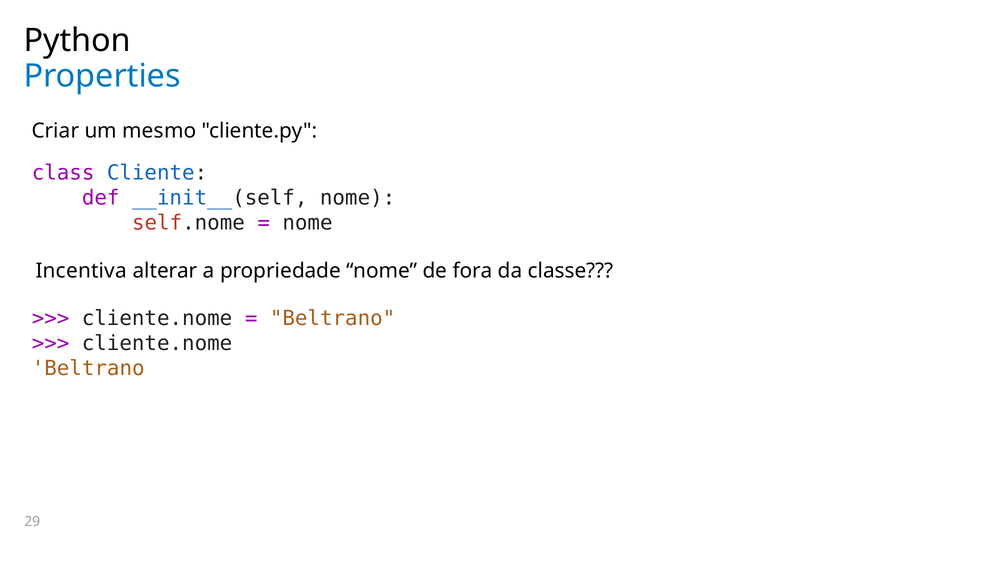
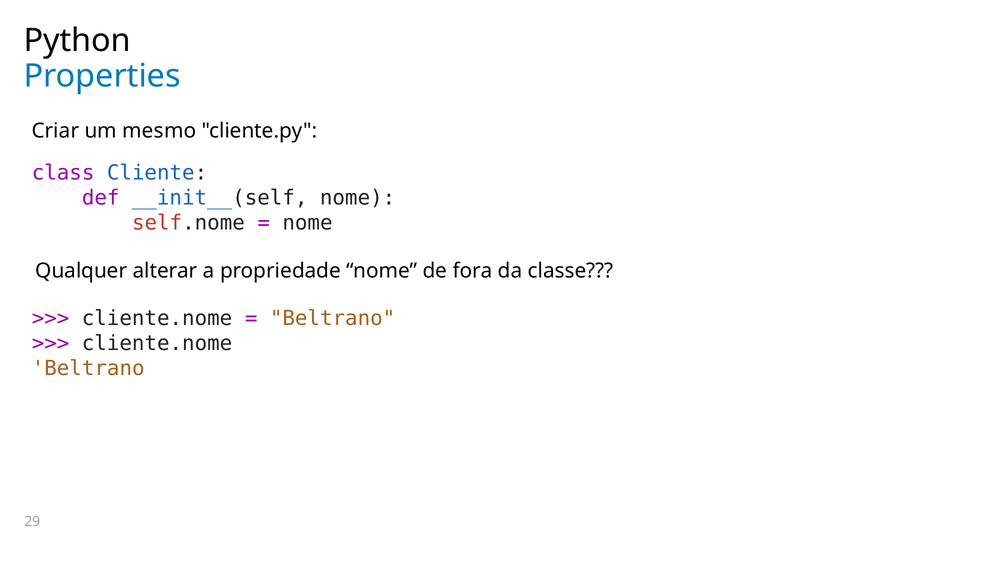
Incentiva: Incentiva -> Qualquer (81, 271)
